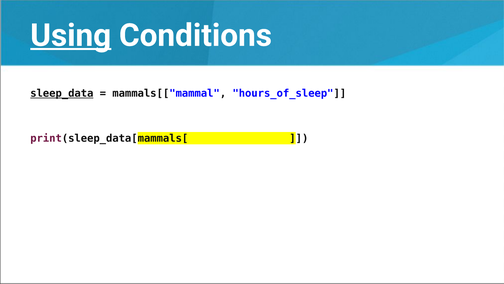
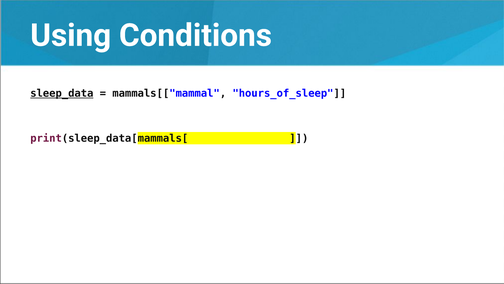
Using underline: present -> none (71, 35)
